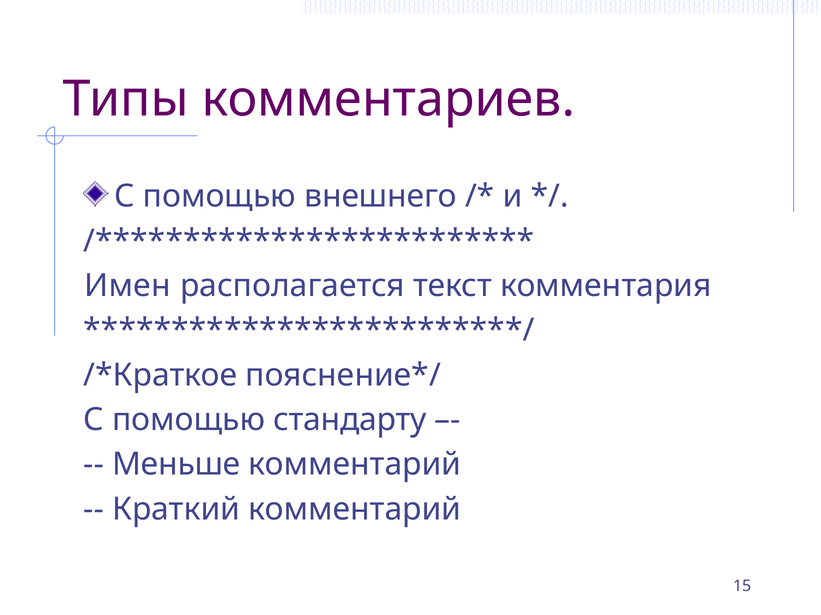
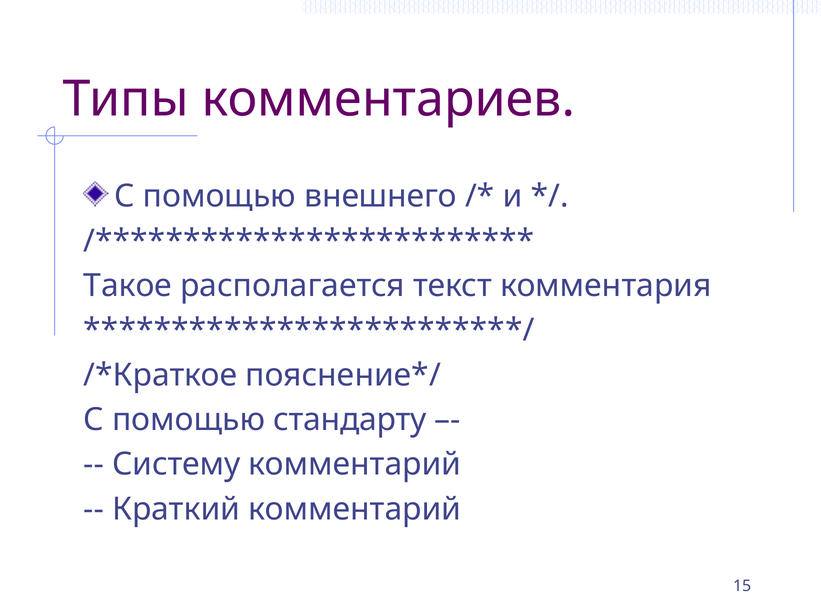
Имен: Имен -> Такое (128, 286)
Меньше: Меньше -> Систему (176, 465)
